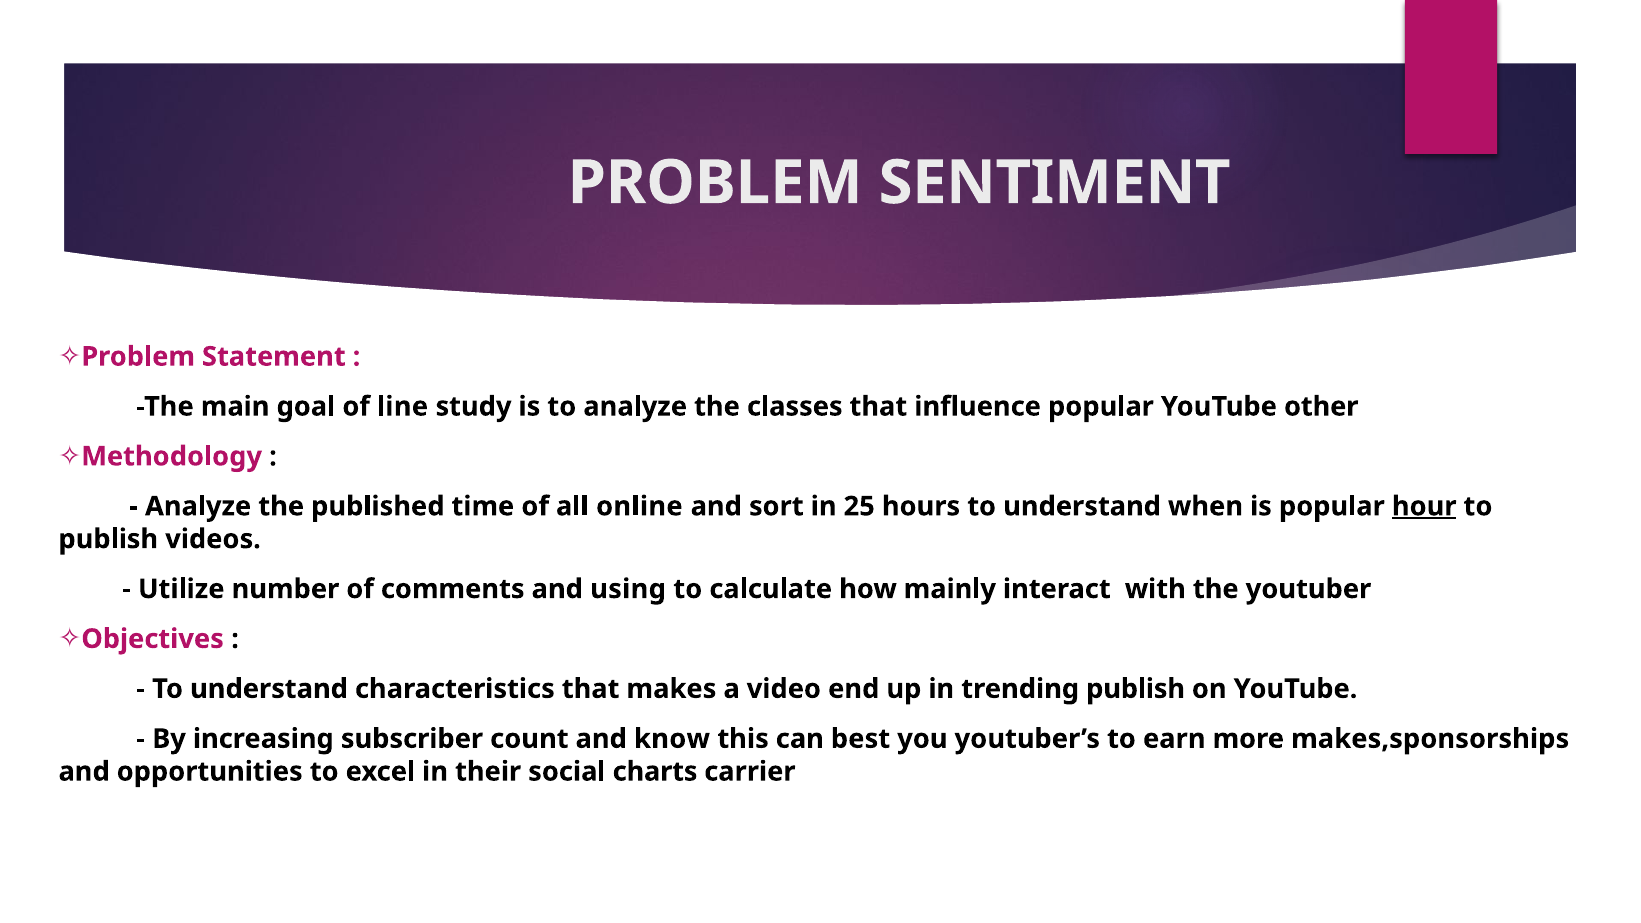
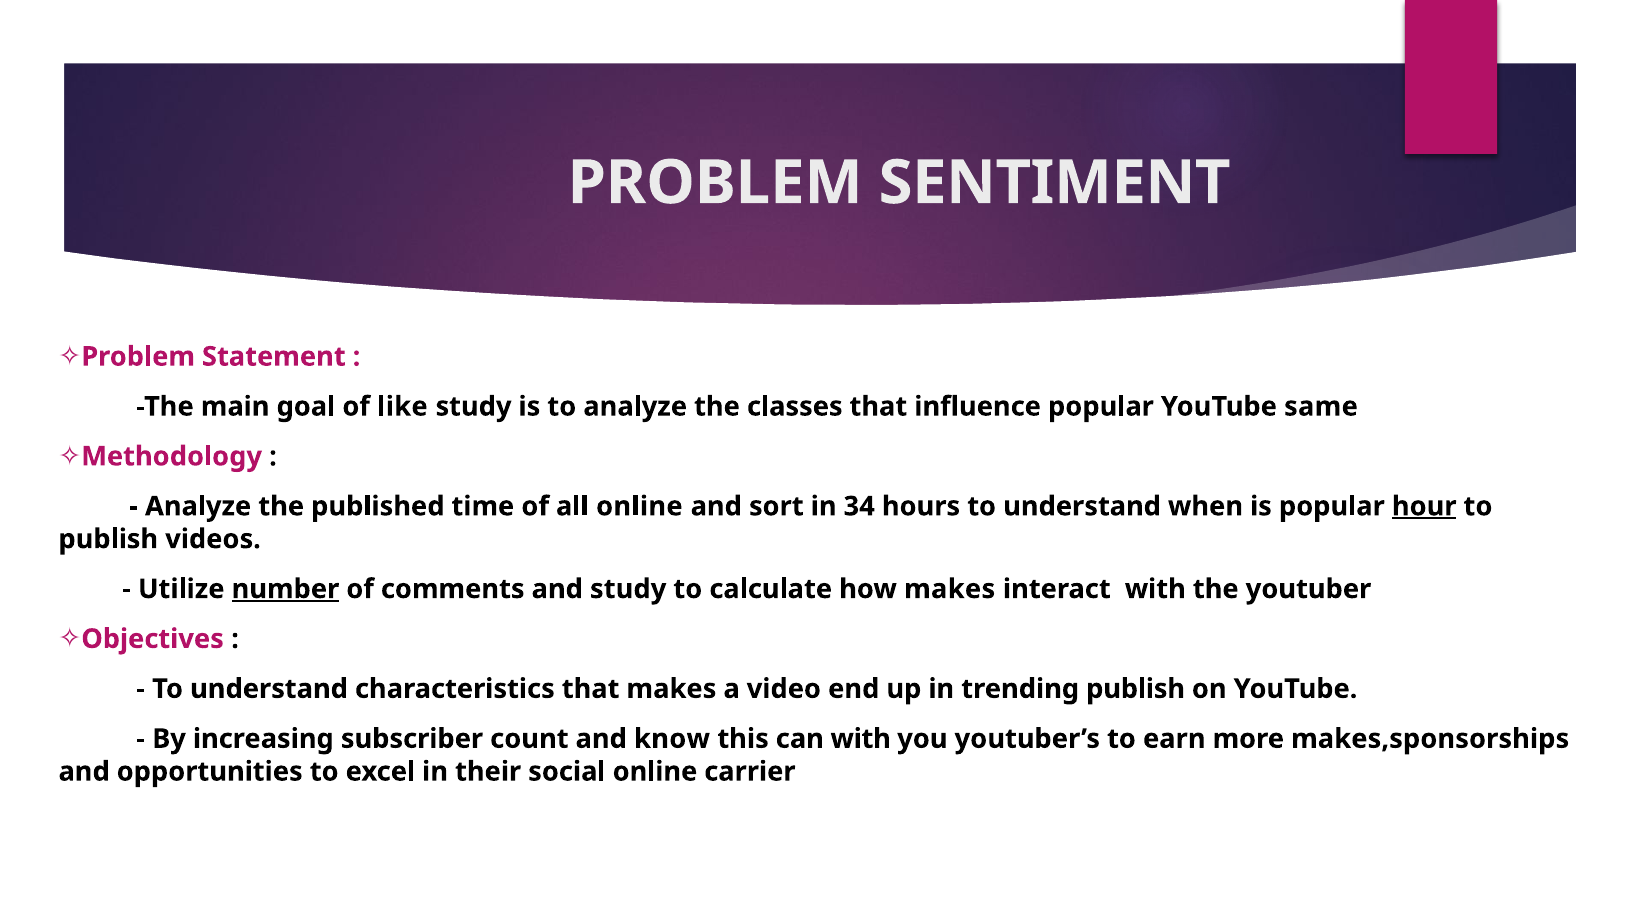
line: line -> like (403, 407)
other: other -> same (1321, 407)
25: 25 -> 34 (859, 506)
number underline: none -> present (285, 589)
and using: using -> study (628, 589)
how mainly: mainly -> makes (950, 589)
can best: best -> with (861, 739)
social charts: charts -> online (655, 772)
